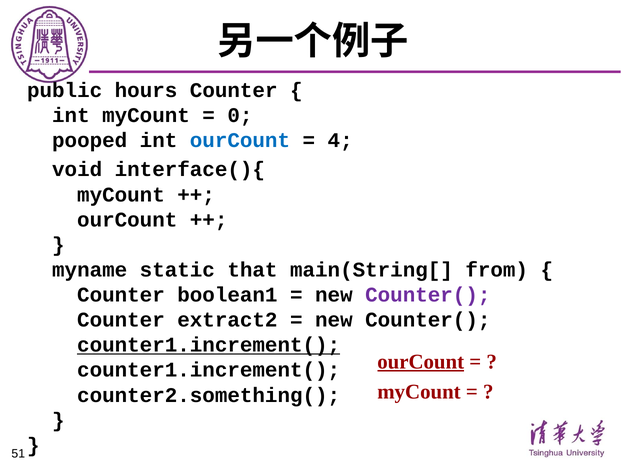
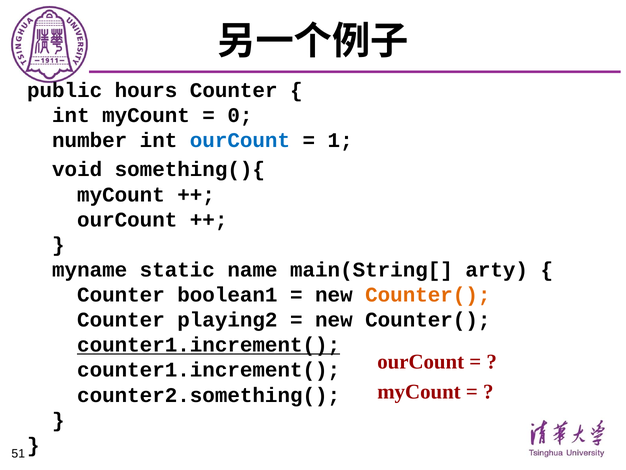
pooped: pooped -> number (90, 140)
4: 4 -> 1 (340, 140)
interface(){: interface(){ -> something(){ (190, 169)
that: that -> name (252, 270)
from: from -> arty (497, 270)
Counter( colour: purple -> orange (428, 295)
extract2: extract2 -> playing2 (227, 320)
ourCount underline: present -> none (421, 361)
